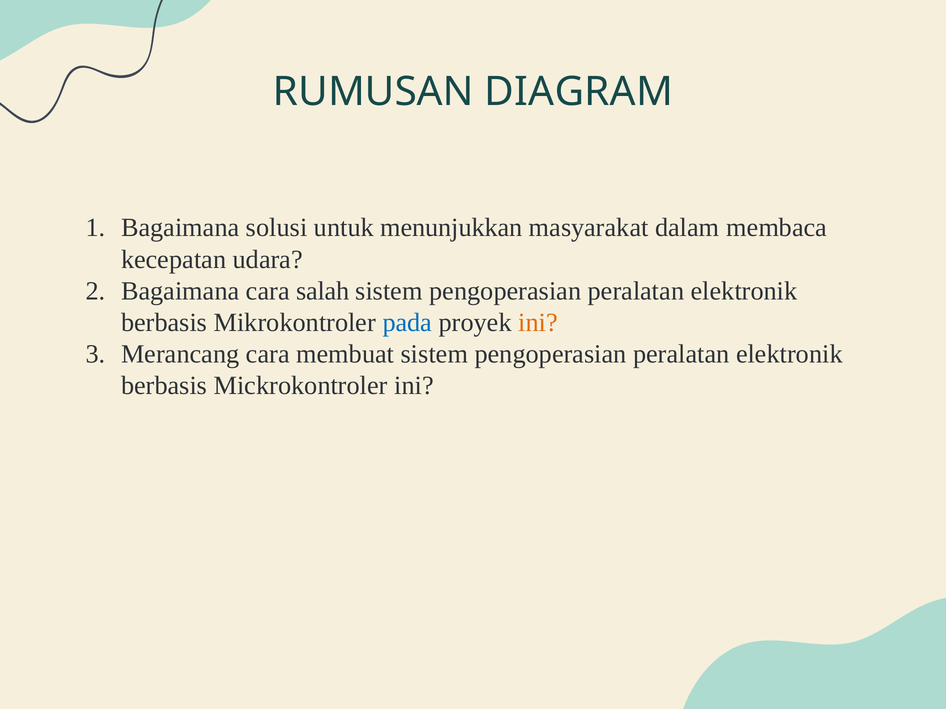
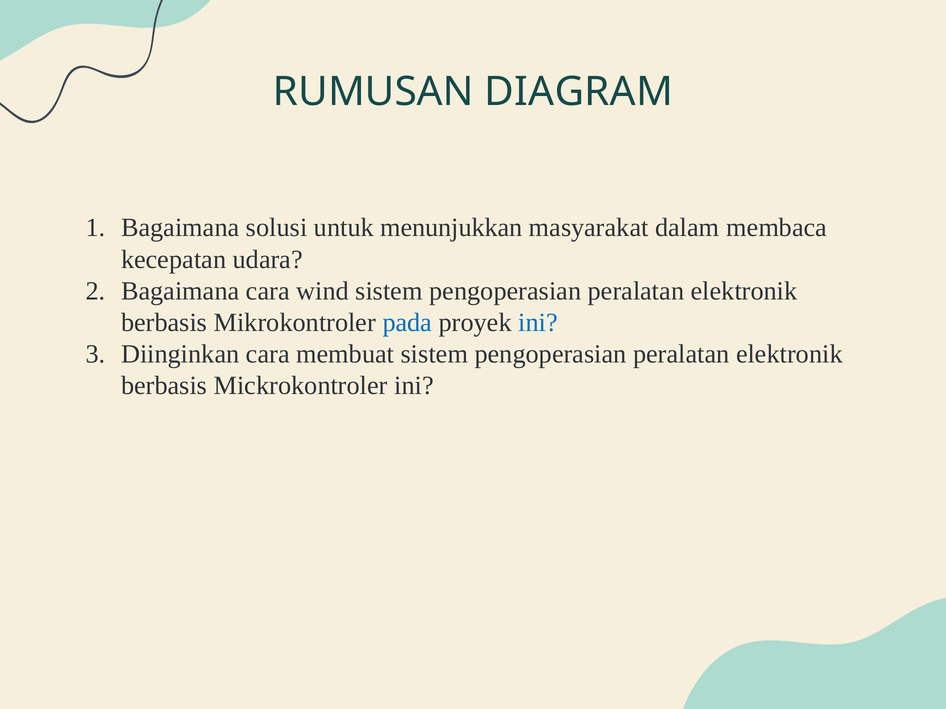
salah: salah -> wind (323, 291)
ini colour: orange -> blue (538, 323)
Merancang: Merancang -> Diinginkan (180, 354)
